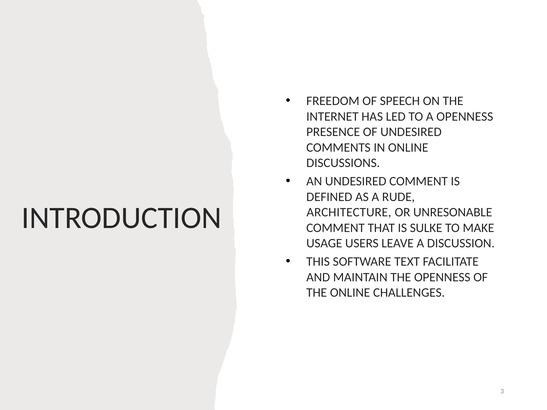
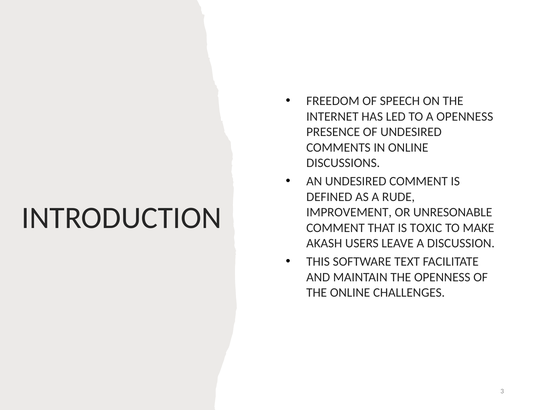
ARCHITECTURE: ARCHITECTURE -> IMPROVEMENT (349, 212)
SULKE: SULKE -> TOXIC (426, 228)
USAGE: USAGE -> AKASH (324, 243)
